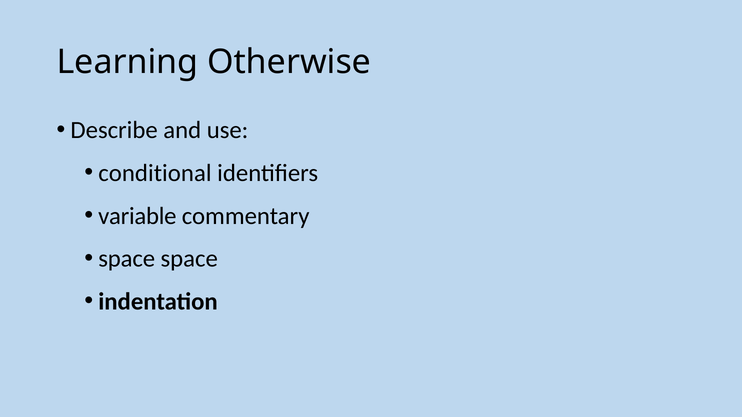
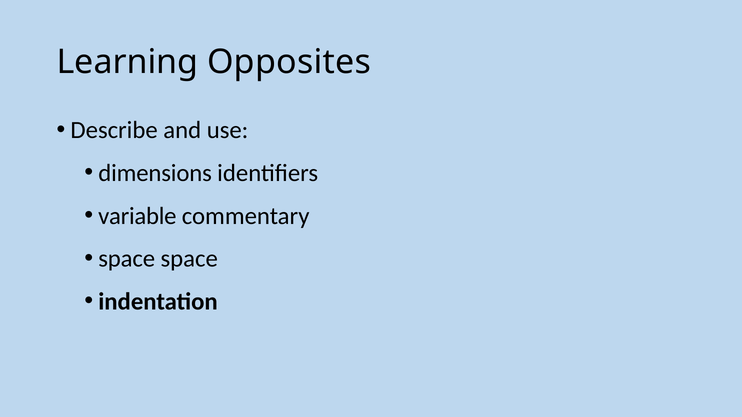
Otherwise: Otherwise -> Opposites (289, 62)
conditional: conditional -> dimensions (155, 173)
